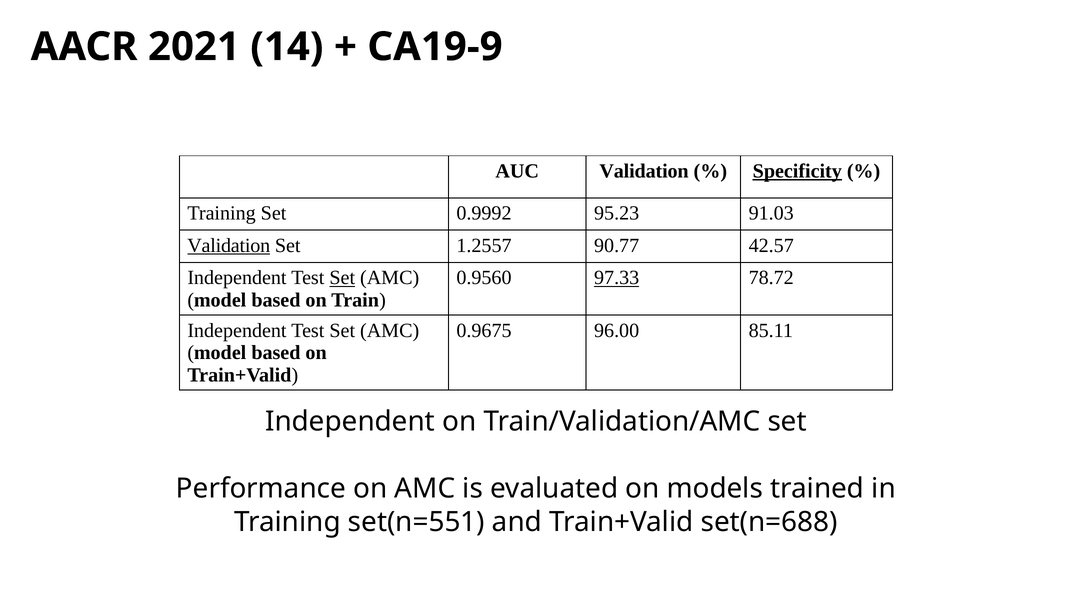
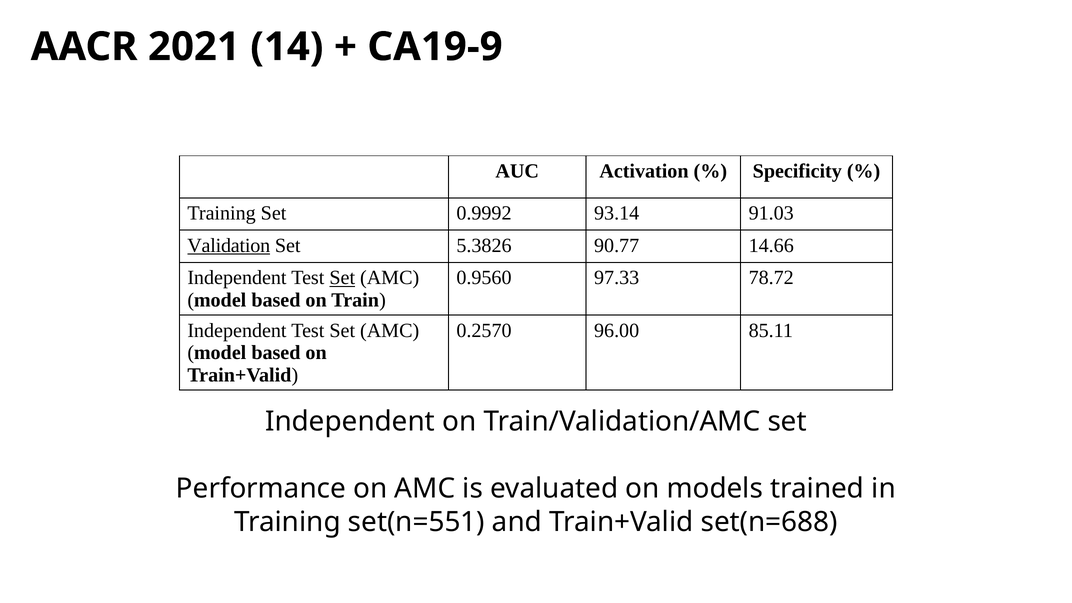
AUC Validation: Validation -> Activation (644, 171)
Specificity underline: present -> none (797, 171)
95.23: 95.23 -> 93.14 (617, 213)
1.2557: 1.2557 -> 5.3826 (484, 245)
42.57: 42.57 -> 14.66 (771, 245)
97.33 underline: present -> none (617, 278)
0.9675: 0.9675 -> 0.2570 (484, 330)
